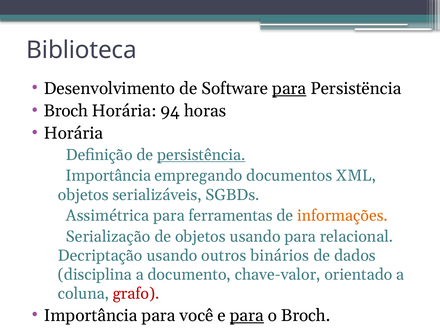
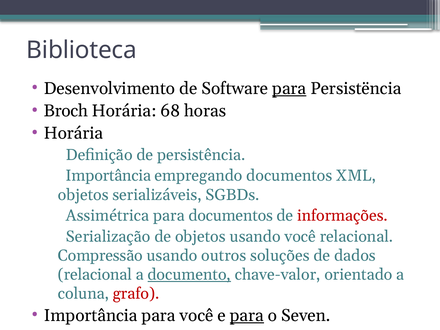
94: 94 -> 68 (170, 111)
persistência underline: present -> none (201, 155)
para ferramentas: ferramentas -> documentos (231, 216)
informações colour: orange -> red (342, 216)
usando para: para -> você (300, 237)
Decriptação: Decriptação -> Compressão (100, 256)
binários: binários -> soluções (280, 256)
disciplina: disciplina -> relacional (95, 275)
documento underline: none -> present (189, 275)
o Broch: Broch -> Seven (306, 315)
